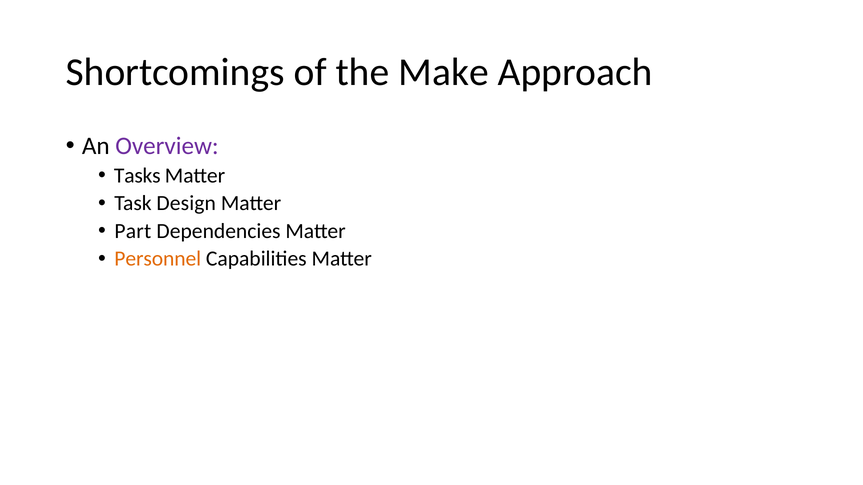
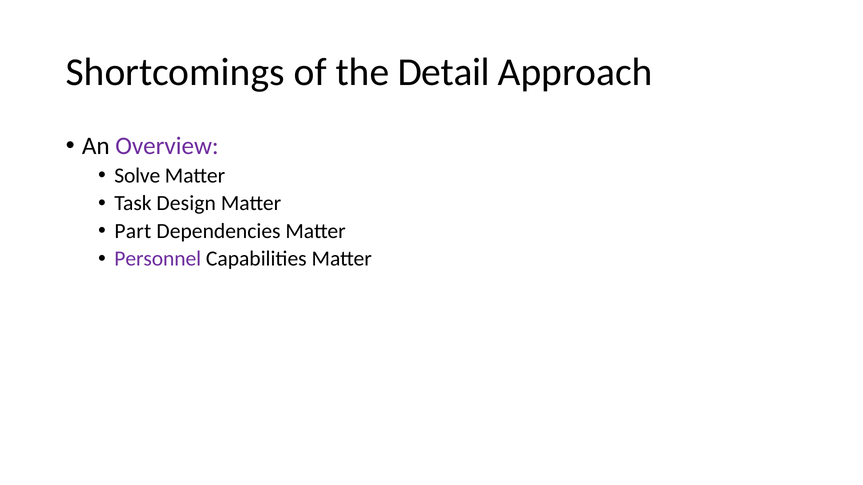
Make: Make -> Detail (444, 72)
Tasks: Tasks -> Solve (137, 176)
Personnel colour: orange -> purple (158, 259)
